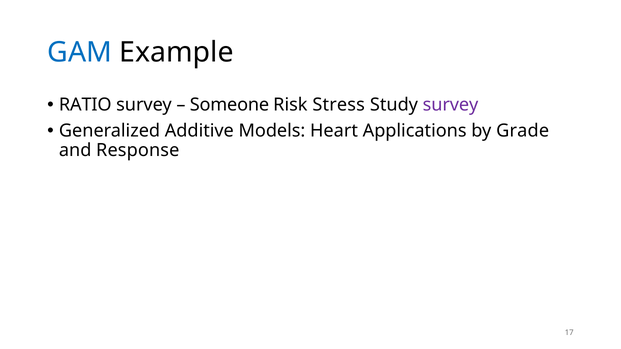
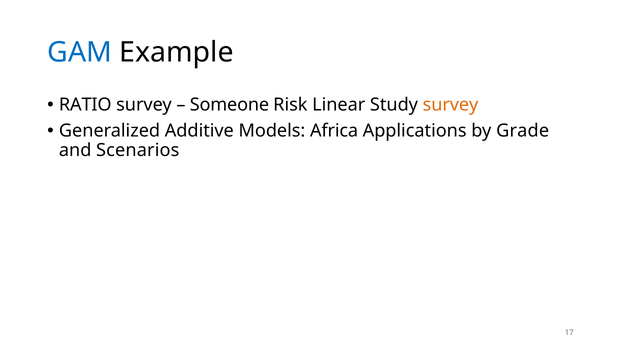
Stress: Stress -> Linear (339, 105)
survey colour: purple -> orange (451, 105)
Heart: Heart -> Africa (334, 131)
Response: Response -> Scenarios (138, 150)
